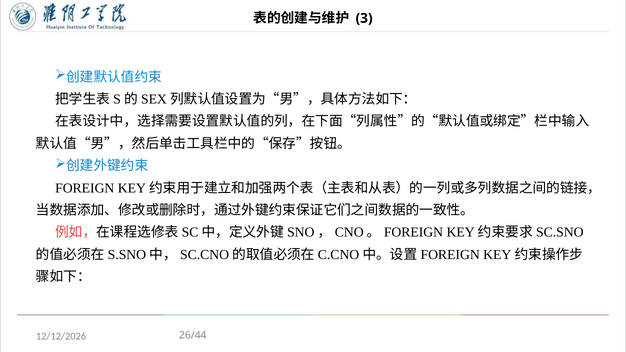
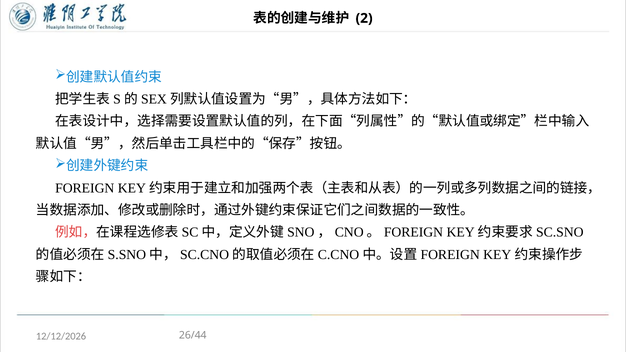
3: 3 -> 2 (364, 18)
